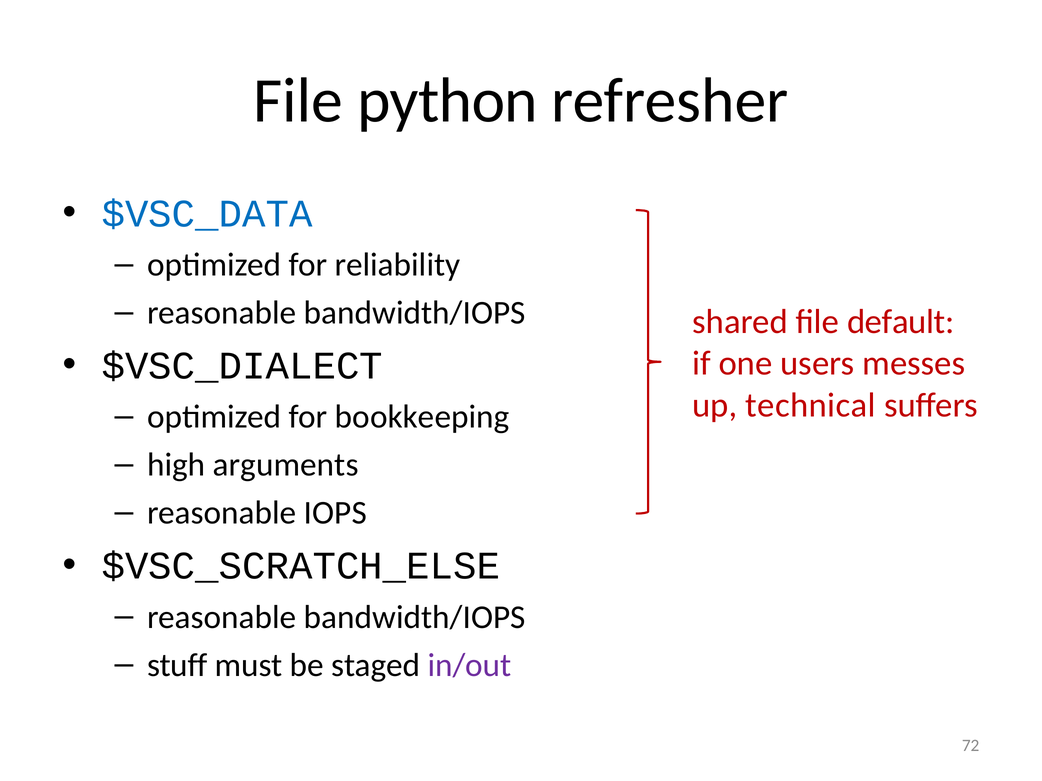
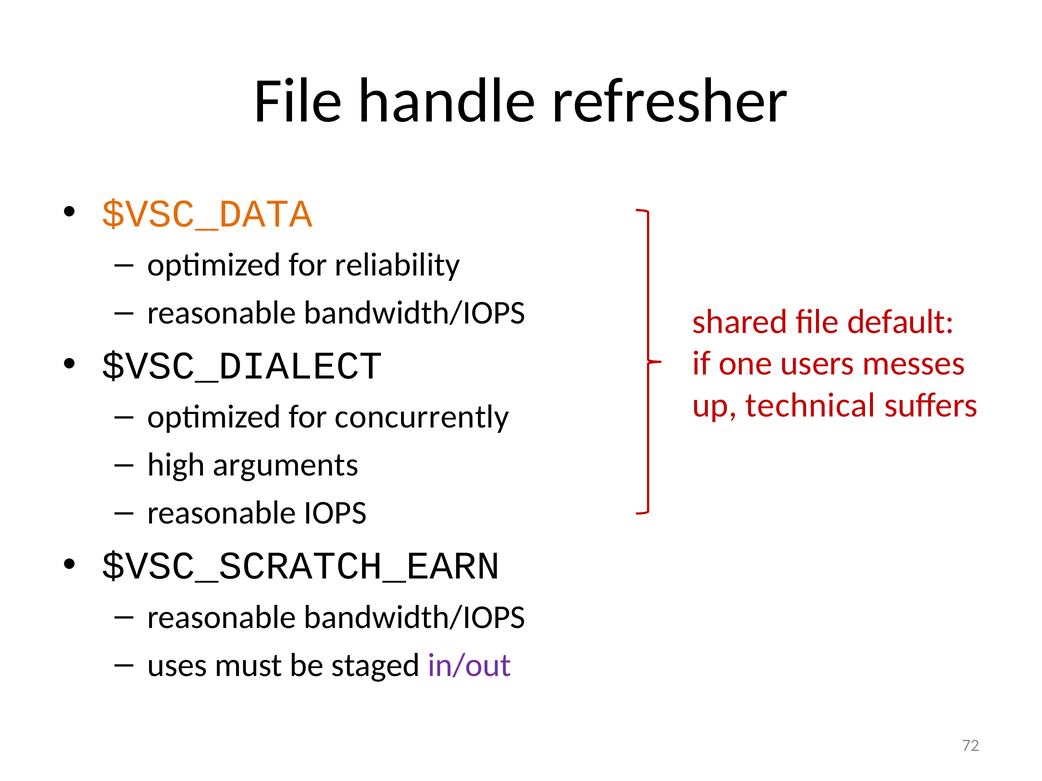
python: python -> handle (447, 101)
$VSC_DATA colour: blue -> orange (207, 214)
bookkeeping: bookkeeping -> concurrently (422, 417)
$VSC_SCRATCH_ELSE: $VSC_SCRATCH_ELSE -> $VSC_SCRATCH_EARN (301, 566)
stuff: stuff -> uses (177, 666)
